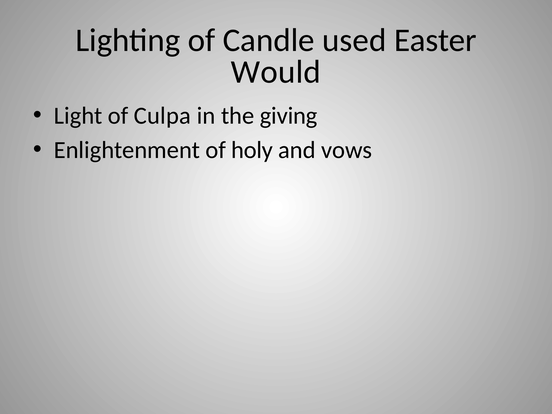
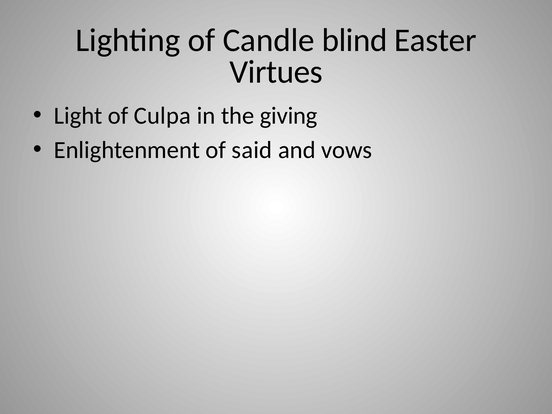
used: used -> blind (355, 40)
Would: Would -> Virtues (276, 72)
holy: holy -> said (252, 150)
